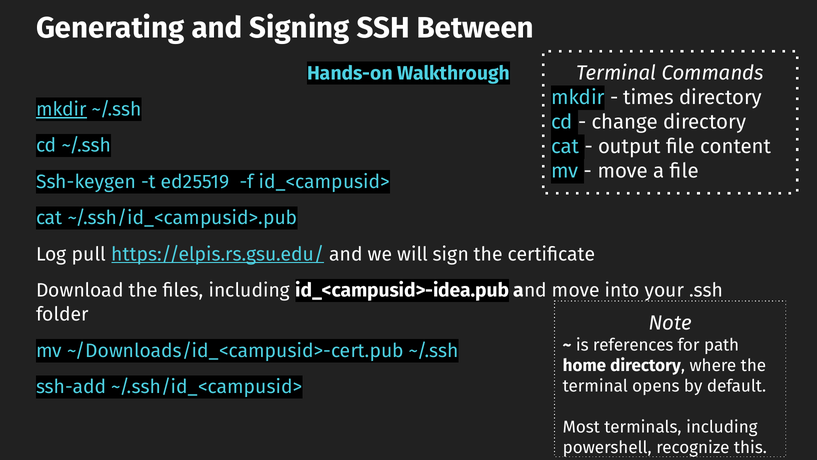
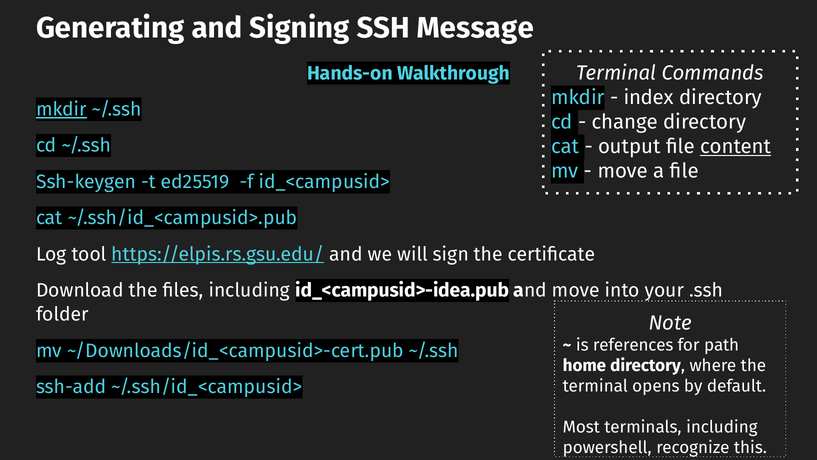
Between: Between -> Message (475, 28)
times: times -> index (649, 98)
content underline: none -> present (736, 147)
pull: pull -> tool (89, 254)
